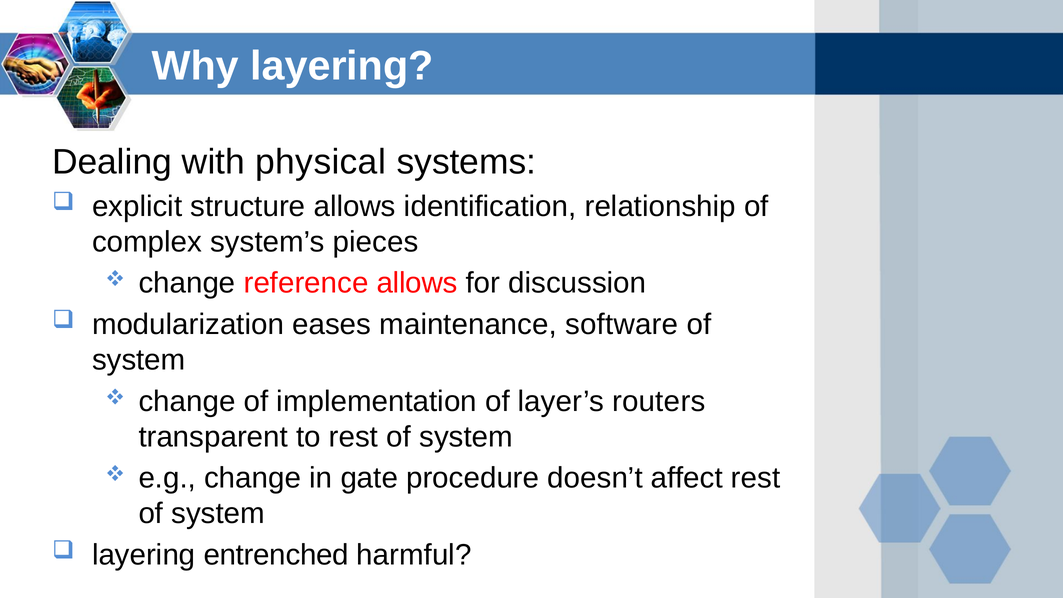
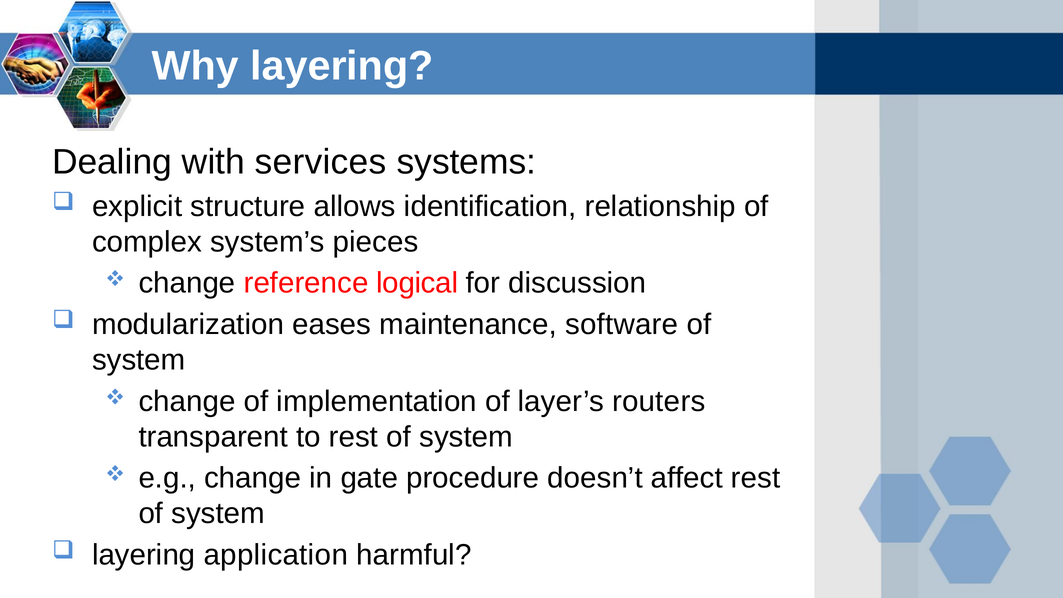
physical: physical -> services (321, 162)
reference allows: allows -> logical (417, 283)
entrenched: entrenched -> application (276, 555)
